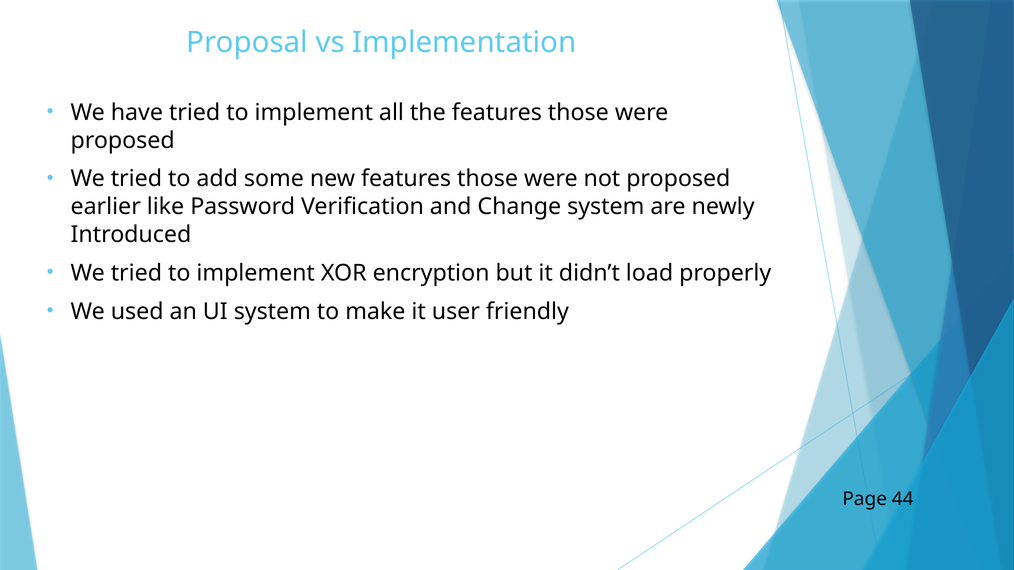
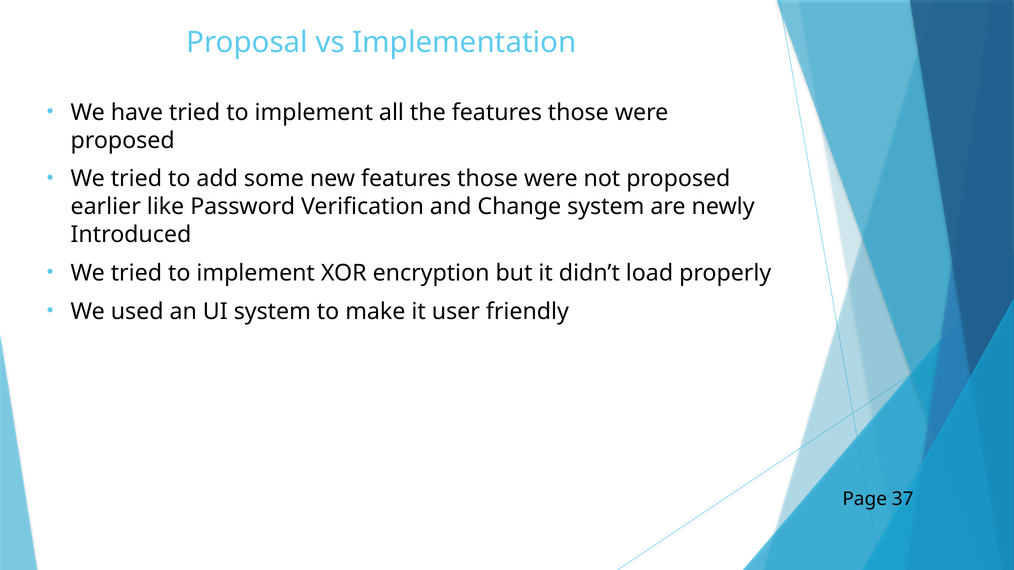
44: 44 -> 37 (903, 499)
